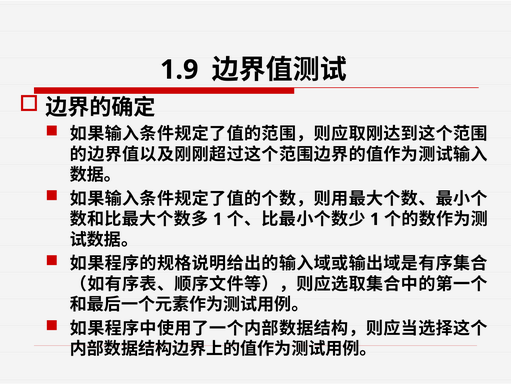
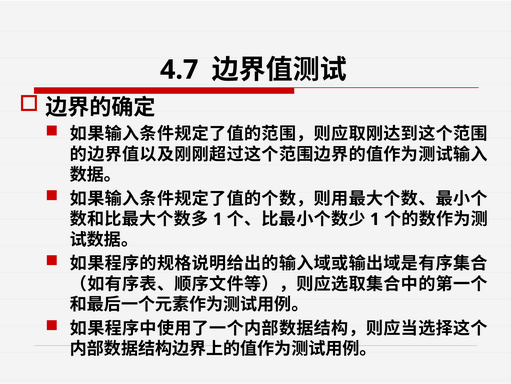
1.9: 1.9 -> 4.7 (179, 70)
